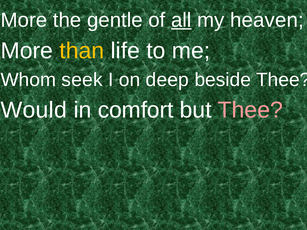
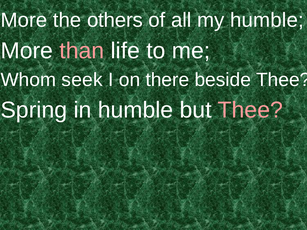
gentle: gentle -> others (115, 20)
all underline: present -> none (181, 20)
my heaven: heaven -> humble (267, 20)
than colour: yellow -> pink (82, 51)
deep: deep -> there (167, 80)
Would: Would -> Spring (34, 110)
in comfort: comfort -> humble (136, 110)
